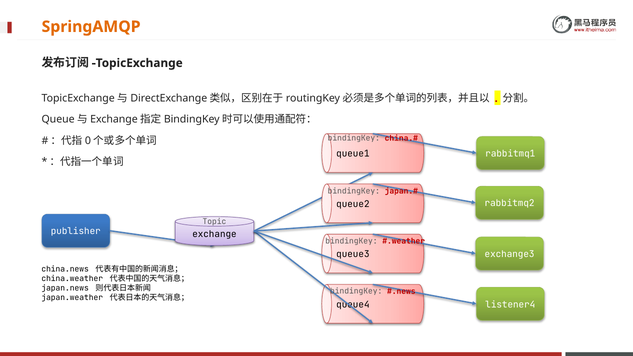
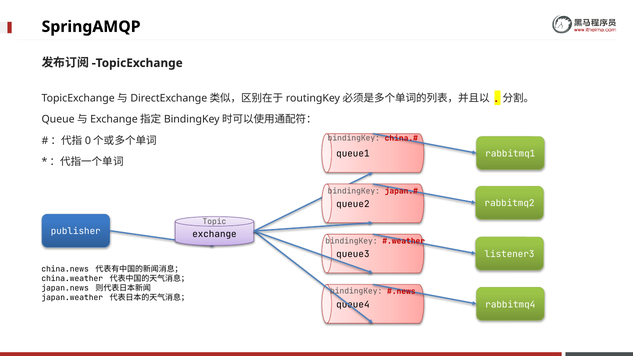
SpringAMQP colour: orange -> black (91, 27)
exchange3: exchange3 -> listener3 (510, 254)
listener4: listener4 -> rabbitmq4 (510, 305)
